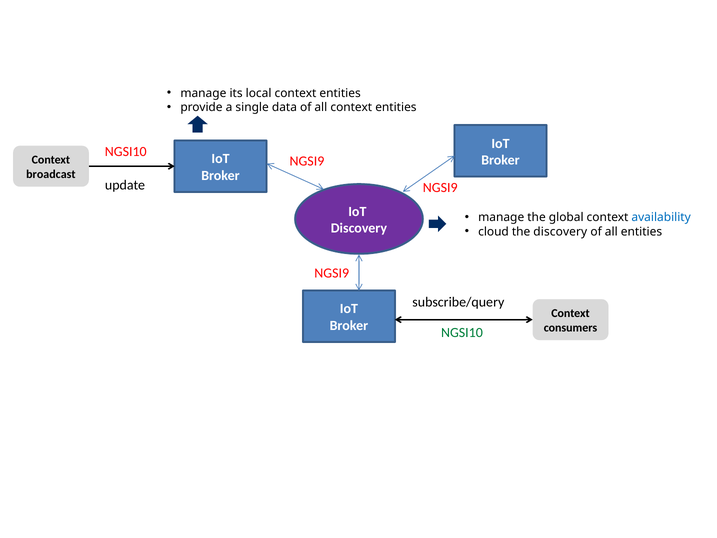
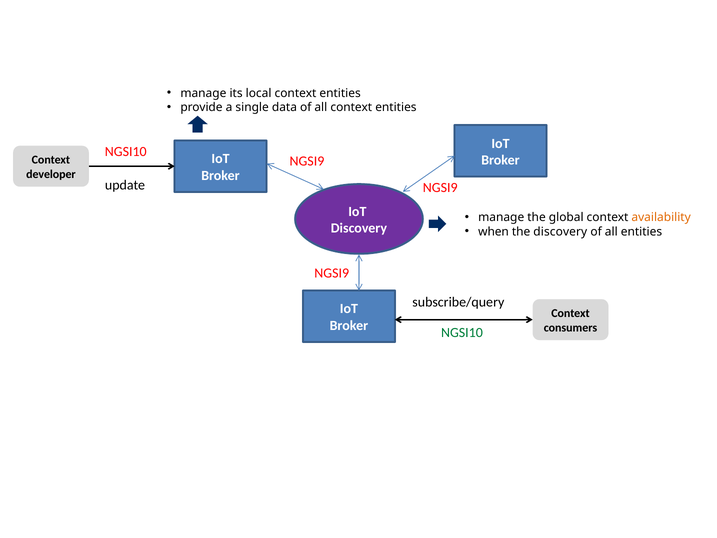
broadcast: broadcast -> developer (51, 174)
availability colour: blue -> orange (661, 217)
cloud: cloud -> when (494, 231)
